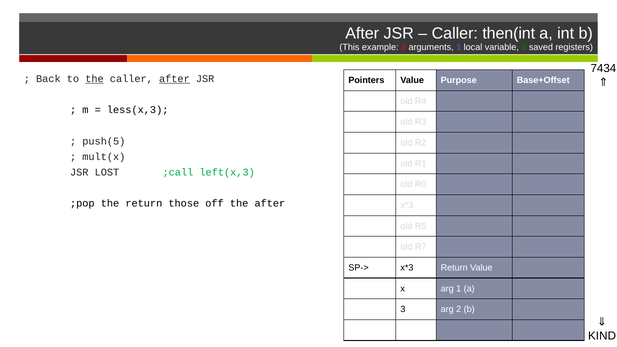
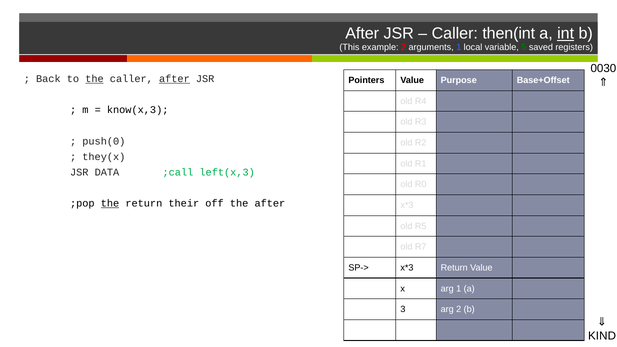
int underline: none -> present (566, 33)
7434: 7434 -> 0030 (603, 68)
less(x,3: less(x,3 -> know(x,3 (138, 110)
push(5: push(5 -> push(0 (104, 141)
mult(x: mult(x -> they(x (104, 157)
LOST: LOST -> DATA (107, 172)
the underline: none -> present (110, 203)
those: those -> their (184, 203)
